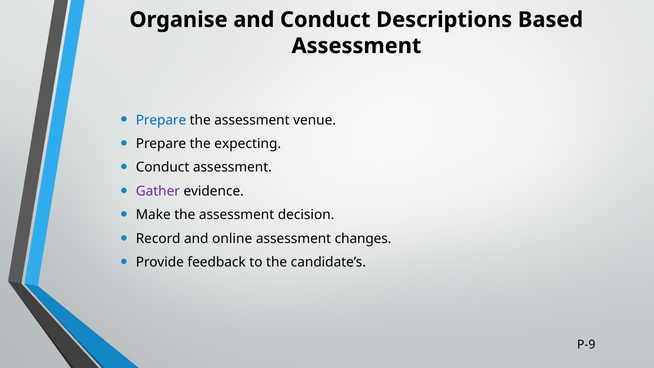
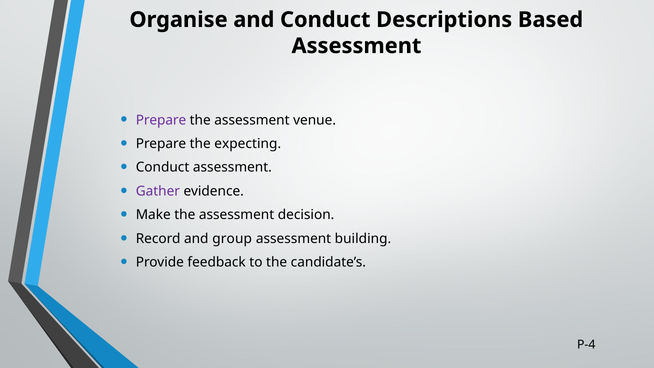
Prepare colour: blue -> purple (161, 120)
online: online -> group (232, 239)
changes: changes -> building (363, 239)
P-9: P-9 -> P-4 (586, 345)
